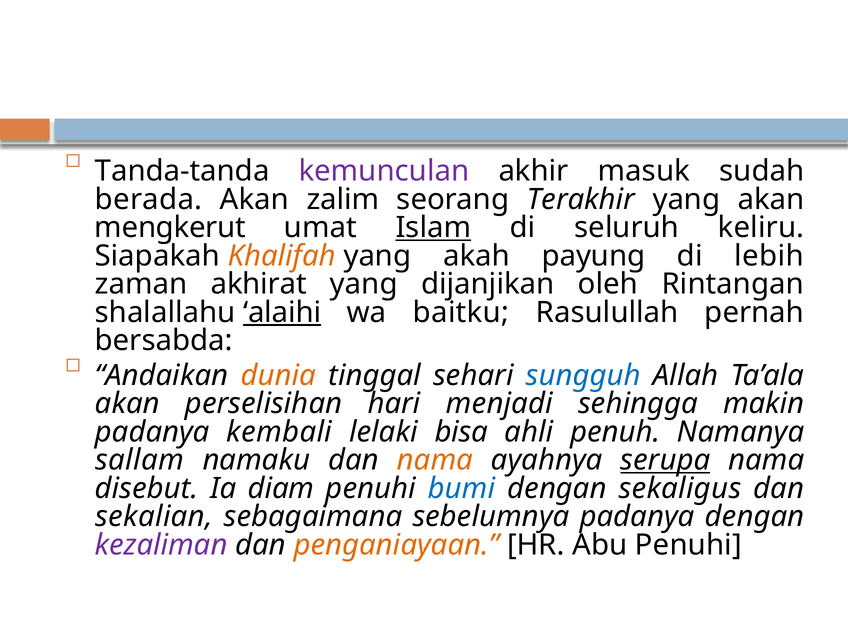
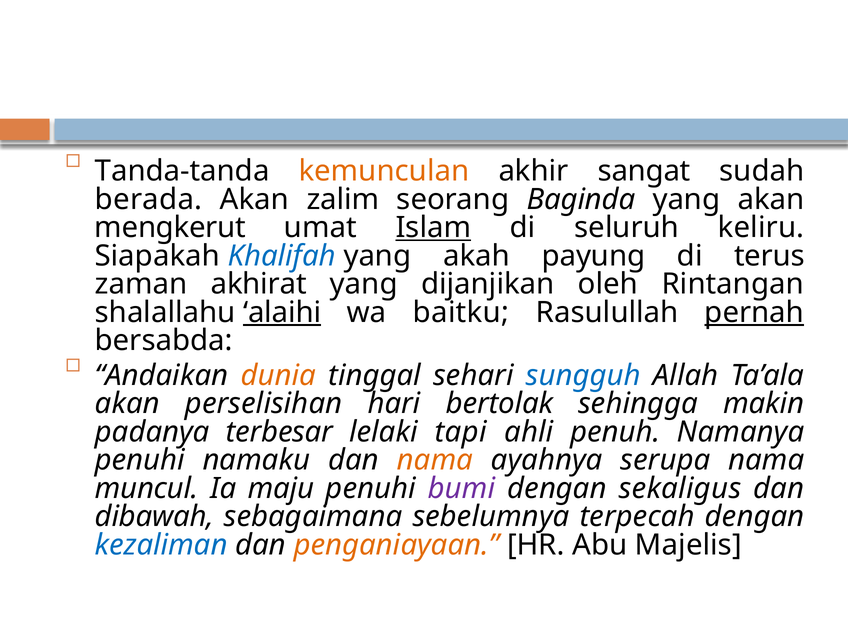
kemunculan colour: purple -> orange (384, 171)
masuk: masuk -> sangat (644, 171)
Terakhir: Terakhir -> Baginda (581, 199)
Khalifah colour: orange -> blue (282, 256)
lebih: lebih -> terus (769, 256)
pernah underline: none -> present (754, 312)
menjadi: menjadi -> bertolak (500, 404)
kembali: kembali -> terbesar (280, 432)
bisa: bisa -> tapi (461, 432)
sallam: sallam -> penuhi (140, 460)
serupa underline: present -> none (665, 460)
disebut: disebut -> muncul (147, 488)
diam: diam -> maju (281, 488)
bumi colour: blue -> purple (462, 488)
sekalian: sekalian -> dibawah (154, 517)
sebelumnya padanya: padanya -> terpecah (637, 517)
kezaliman colour: purple -> blue (161, 545)
Abu Penuhi: Penuhi -> Majelis (688, 545)
